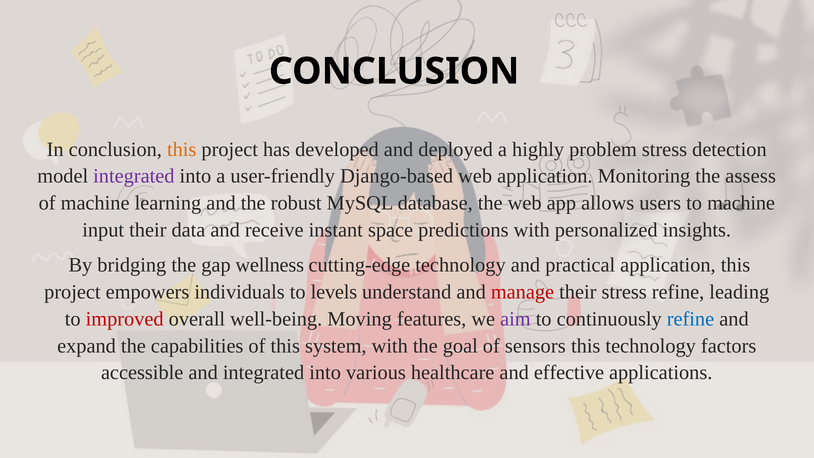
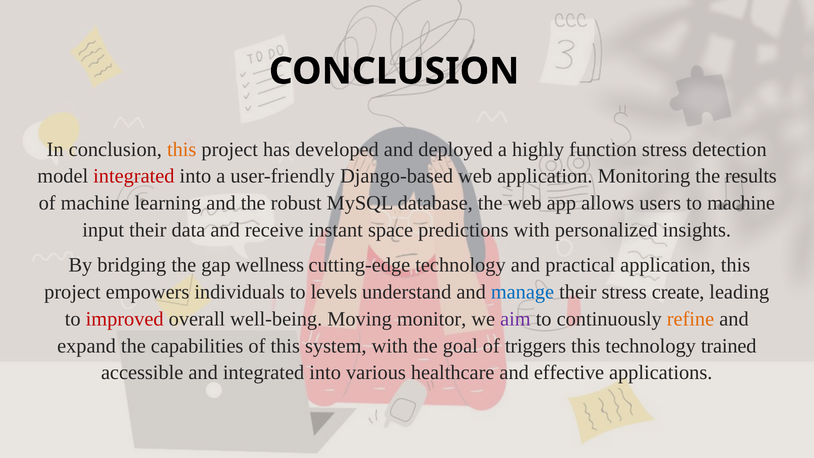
problem: problem -> function (603, 149)
integrated colour: purple -> red (134, 176)
assess: assess -> results (751, 176)
manage colour: red -> blue (523, 292)
stress refine: refine -> create (678, 292)
features: features -> monitor (432, 319)
refine colour: blue -> orange (690, 319)
sensors: sensors -> triggers (535, 346)
factors: factors -> trained (729, 346)
